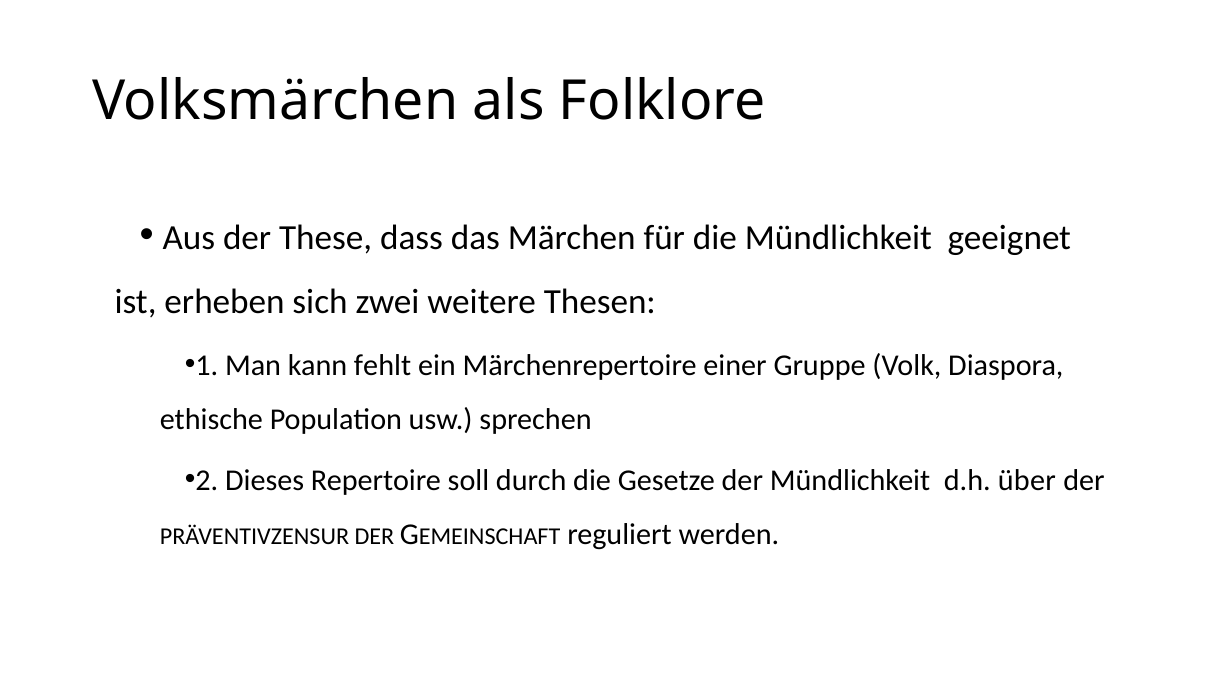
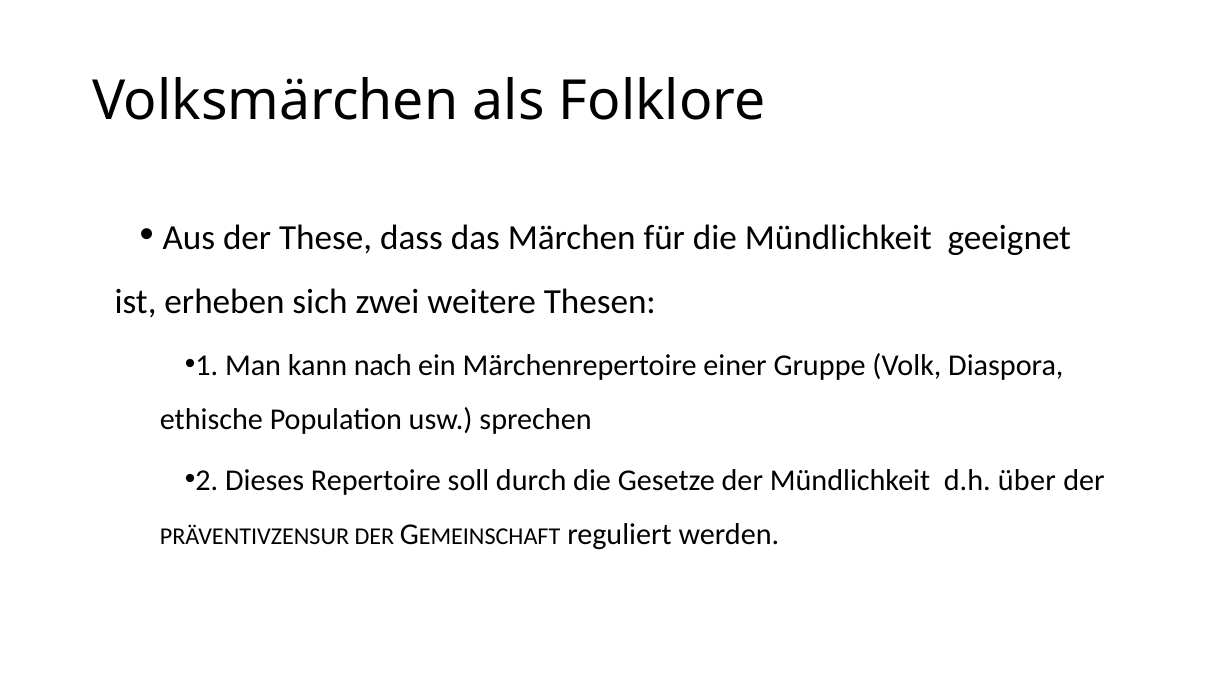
fehlt: fehlt -> nach (383, 366)
